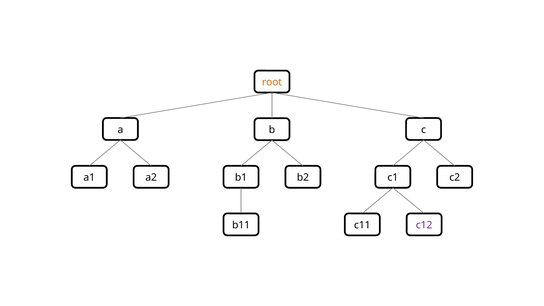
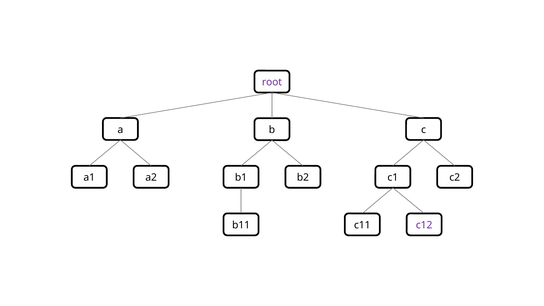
root colour: orange -> purple (272, 82)
